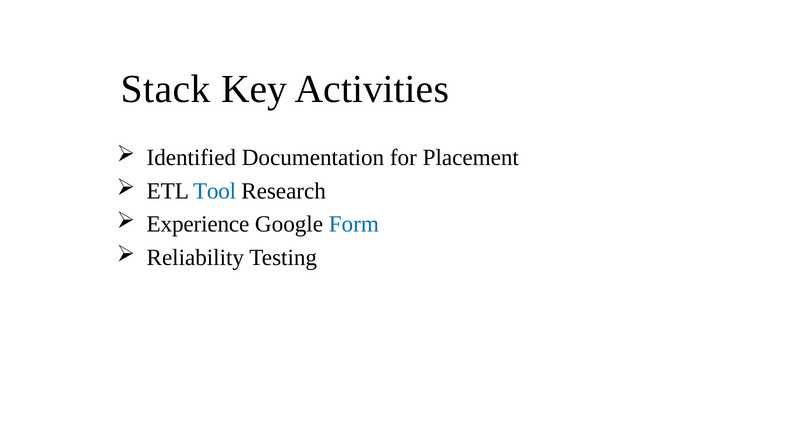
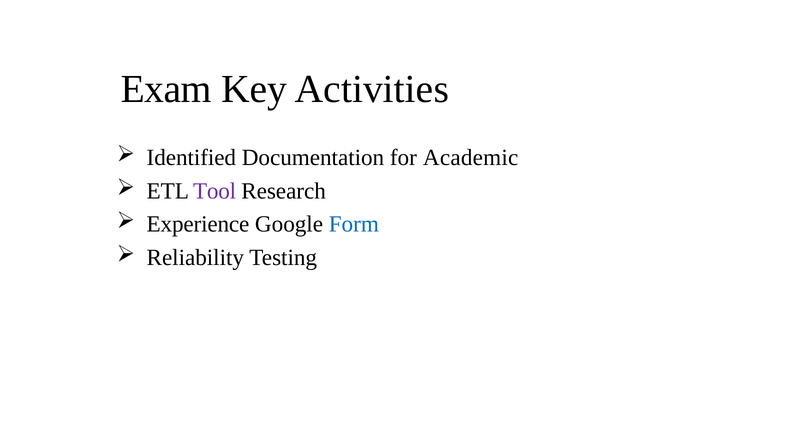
Stack: Stack -> Exam (166, 89)
Placement: Placement -> Academic (471, 157)
Tool colour: blue -> purple (215, 191)
